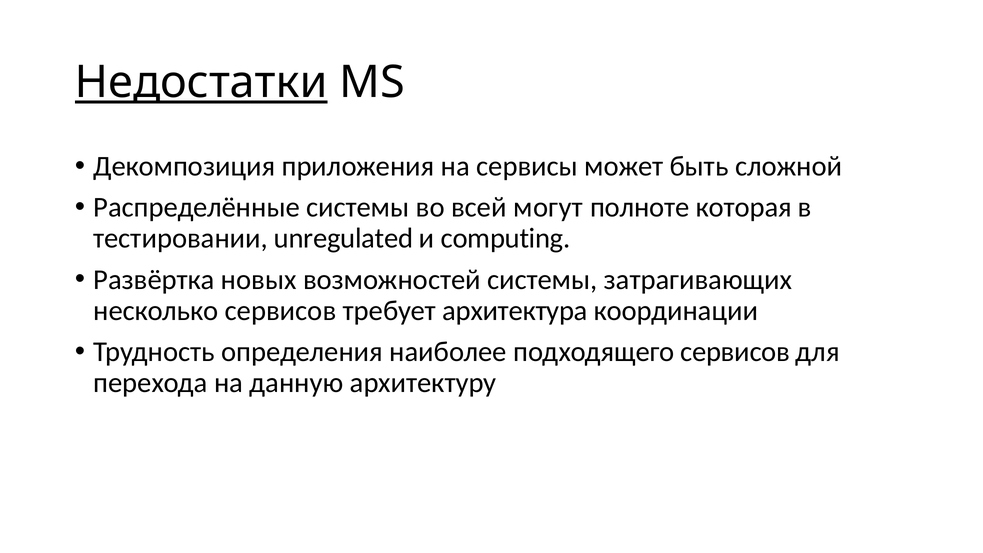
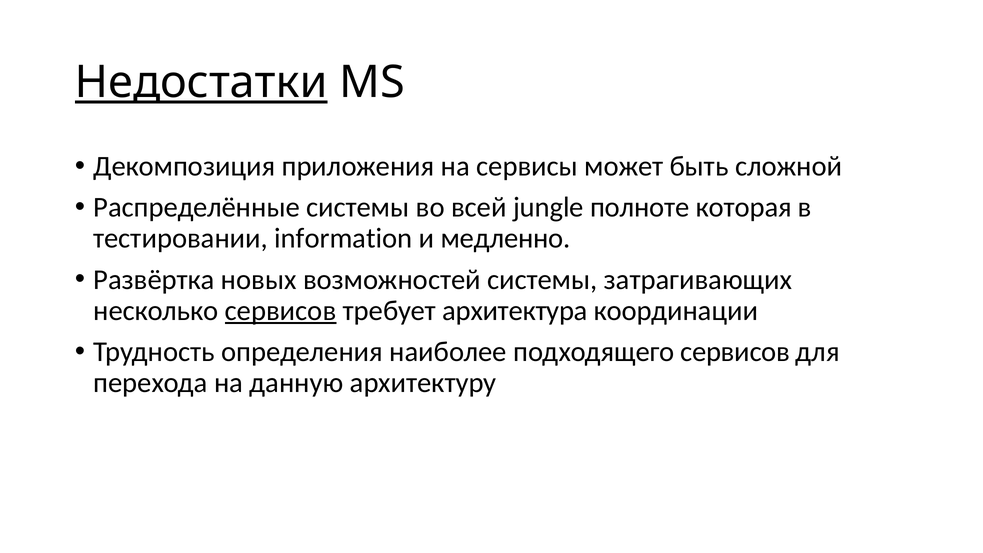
могут: могут -> jungle (548, 207)
unregulated: unregulated -> information (343, 238)
computing: computing -> медленно (506, 238)
сервисов underline: none -> present (281, 311)
